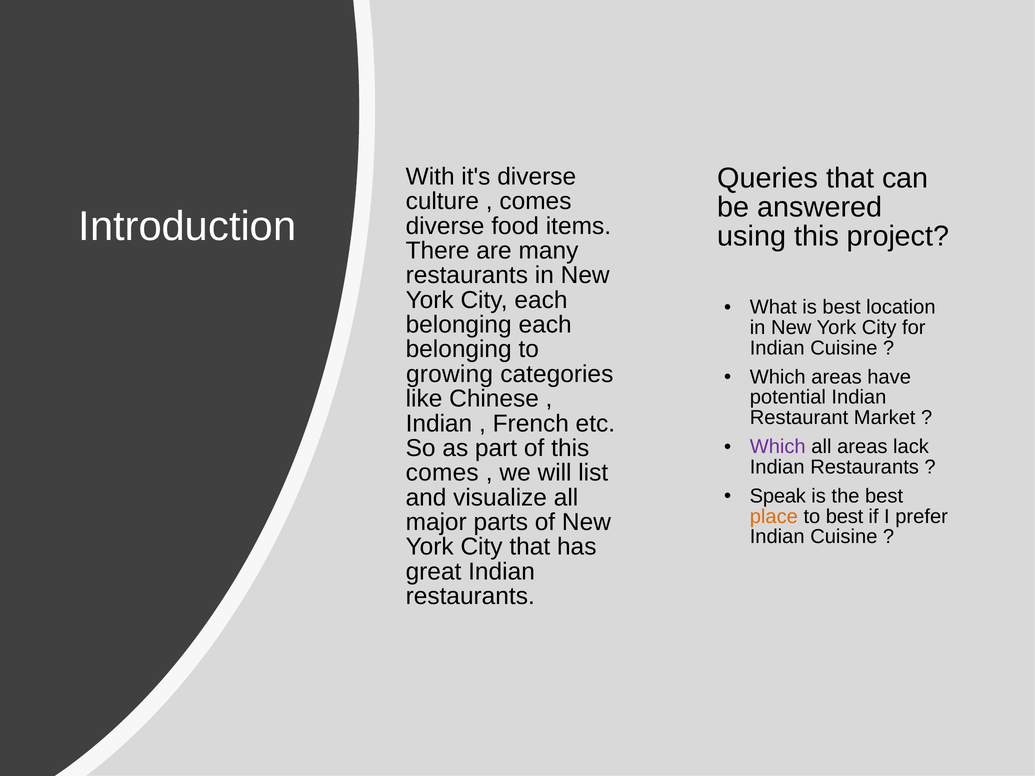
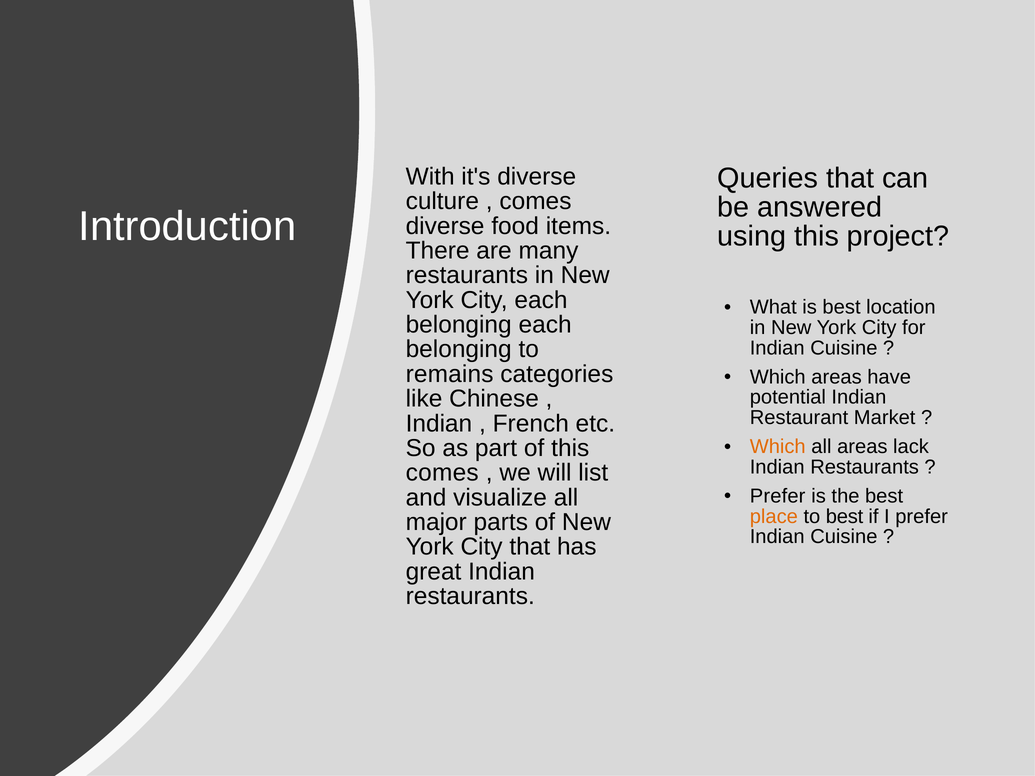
growing: growing -> remains (450, 374)
Which colour: purple -> orange (778, 447)
Speak: Speak -> Prefer (778, 496)
